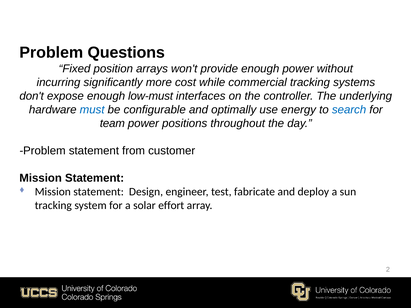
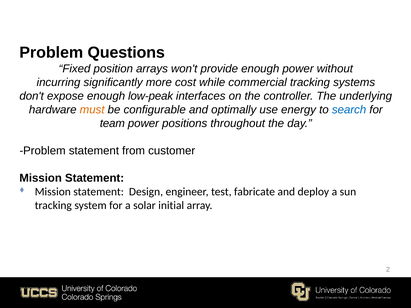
low-must: low-must -> low-peak (151, 96)
must colour: blue -> orange (92, 110)
effort: effort -> initial (171, 206)
